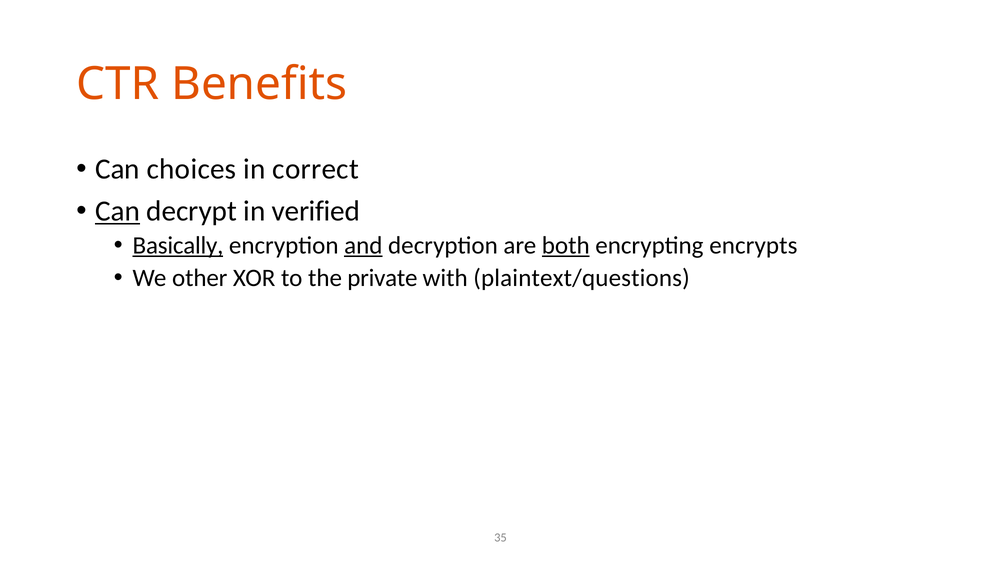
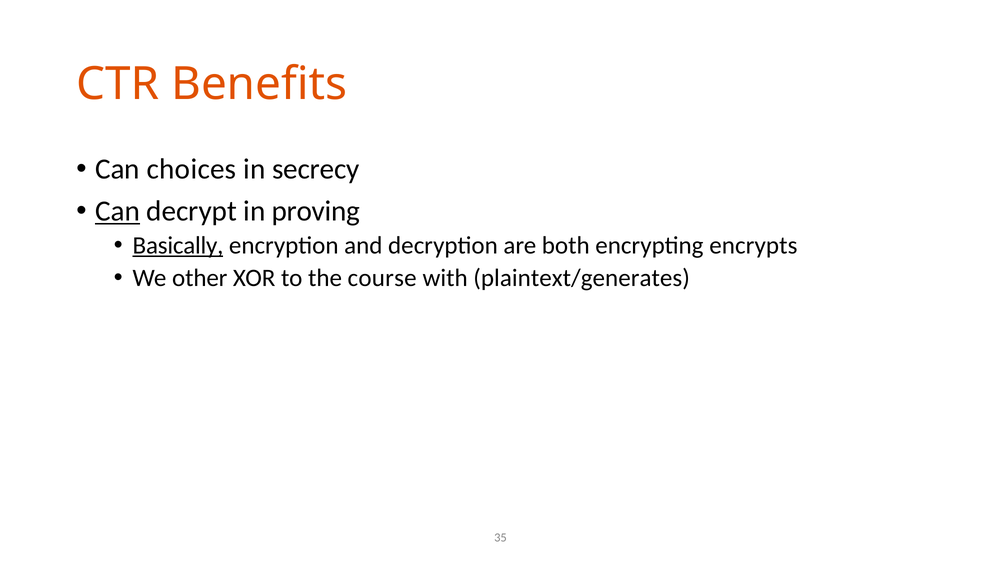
correct: correct -> secrecy (316, 169)
verified: verified -> proving (316, 211)
and underline: present -> none (363, 246)
both underline: present -> none (566, 246)
private: private -> course (382, 278)
plaintext/questions: plaintext/questions -> plaintext/generates (582, 278)
